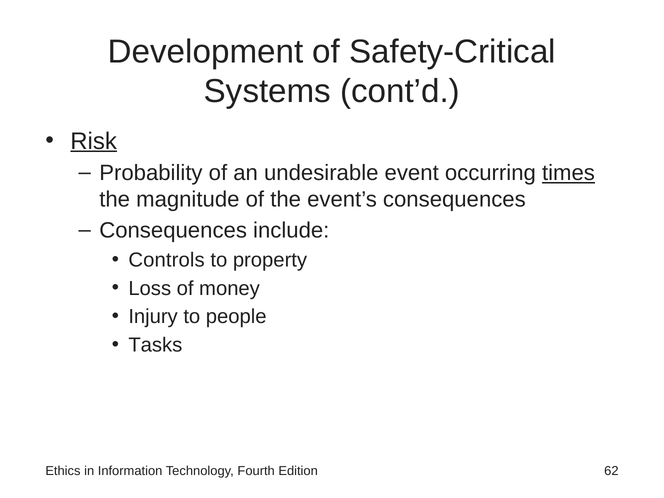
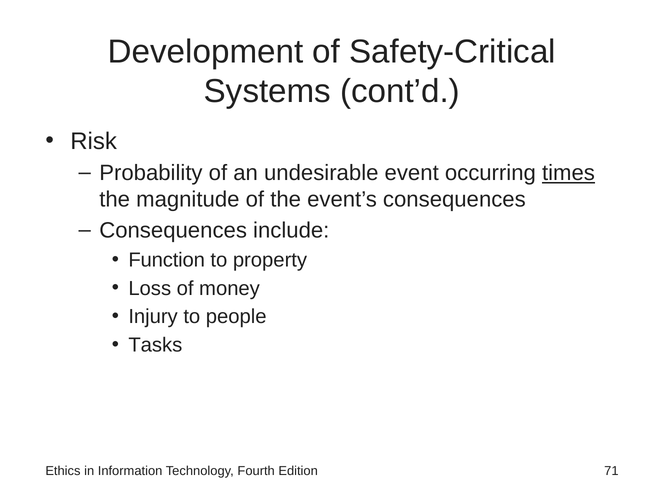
Risk underline: present -> none (94, 141)
Controls: Controls -> Function (167, 260)
62: 62 -> 71 (611, 471)
